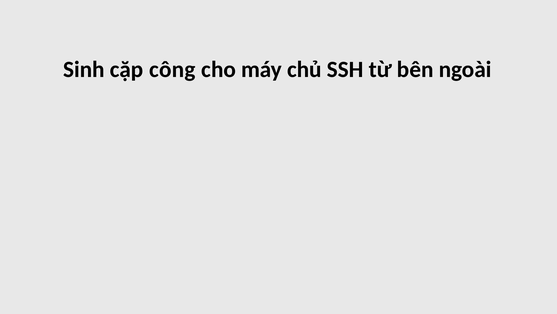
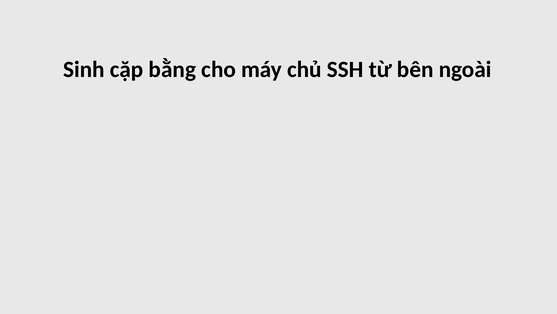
công: công -> bằng (172, 69)
